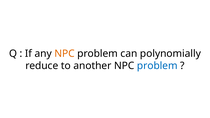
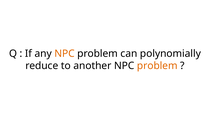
problem colour: blue -> orange (157, 66)
